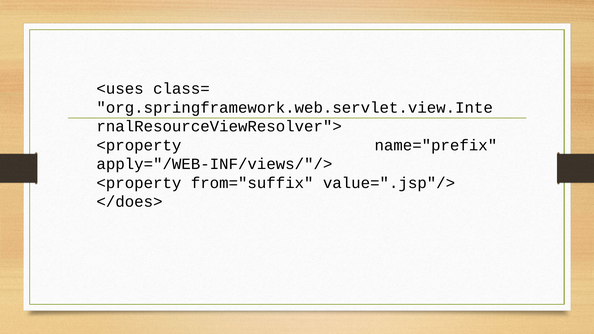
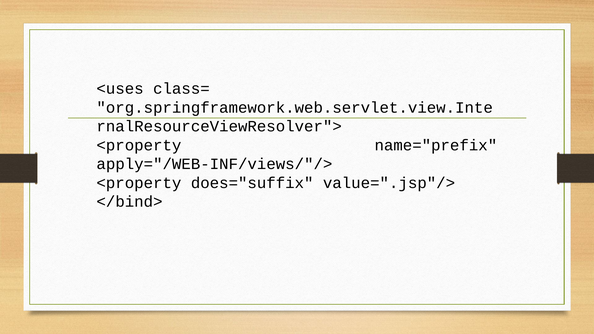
from="suffix: from="suffix -> does="suffix (252, 183)
</does>: </does> -> </bind> (129, 202)
